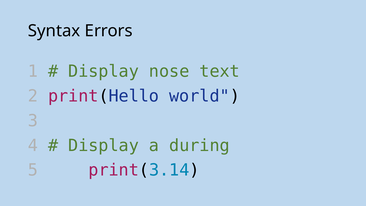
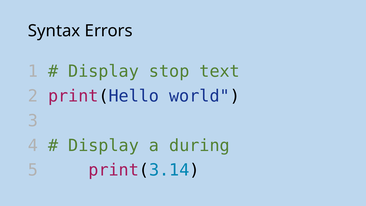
nose: nose -> stop (169, 71)
